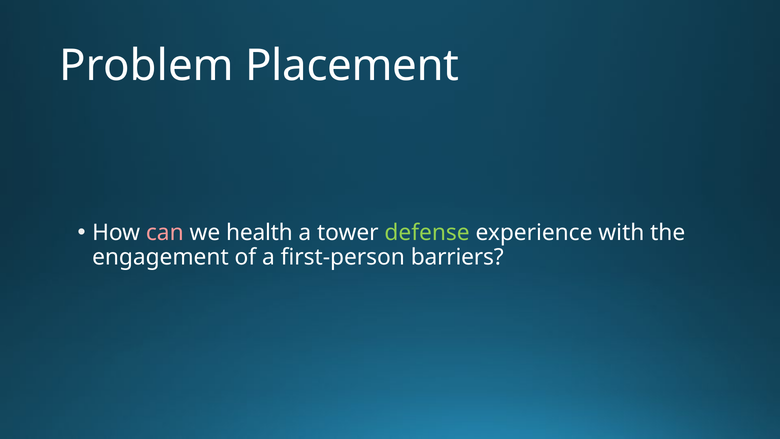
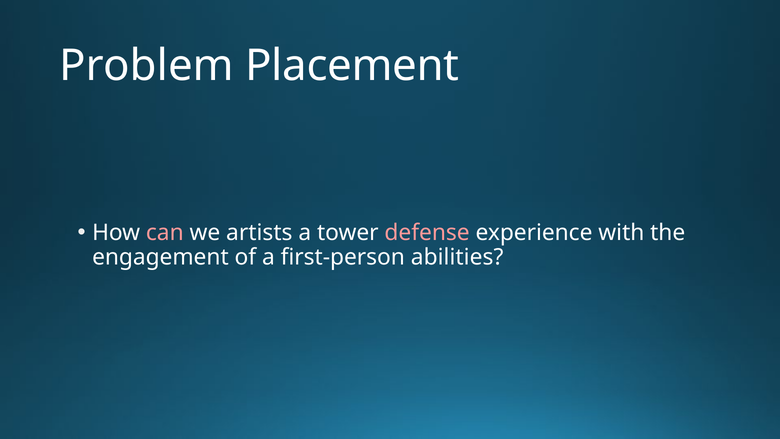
health: health -> artists (259, 233)
defense colour: light green -> pink (427, 233)
barriers: barriers -> abilities (457, 257)
